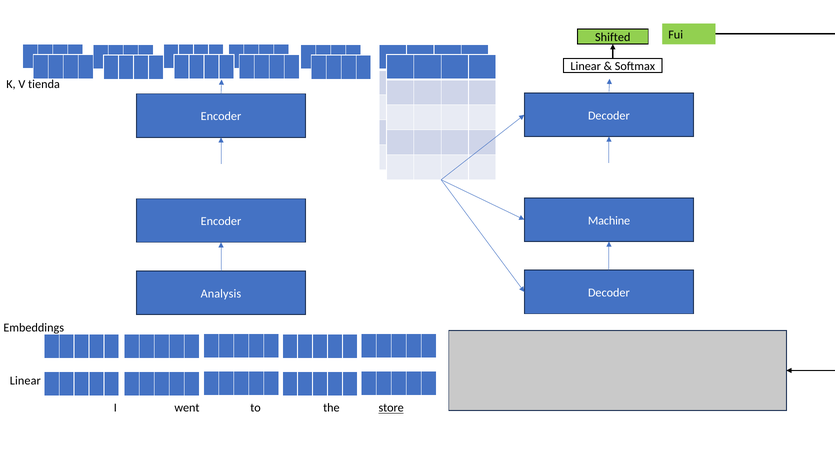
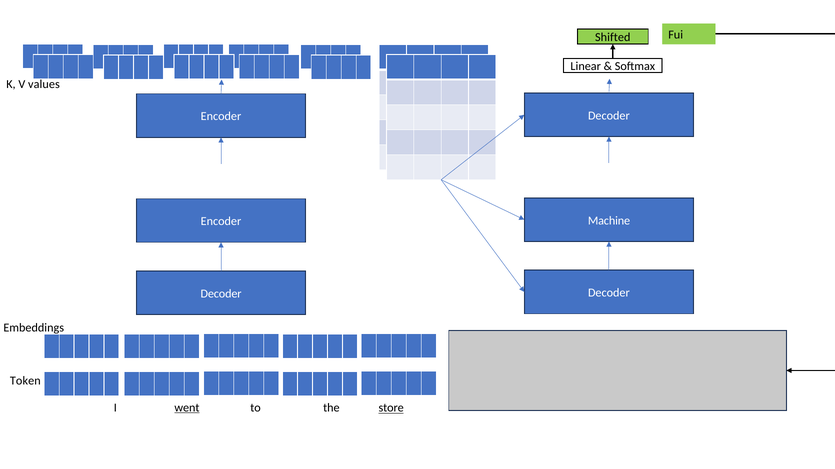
tienda: tienda -> values (44, 84)
Analysis: Analysis -> Decoder (221, 294)
Linear: Linear -> Token (25, 381)
went underline: none -> present (187, 408)
